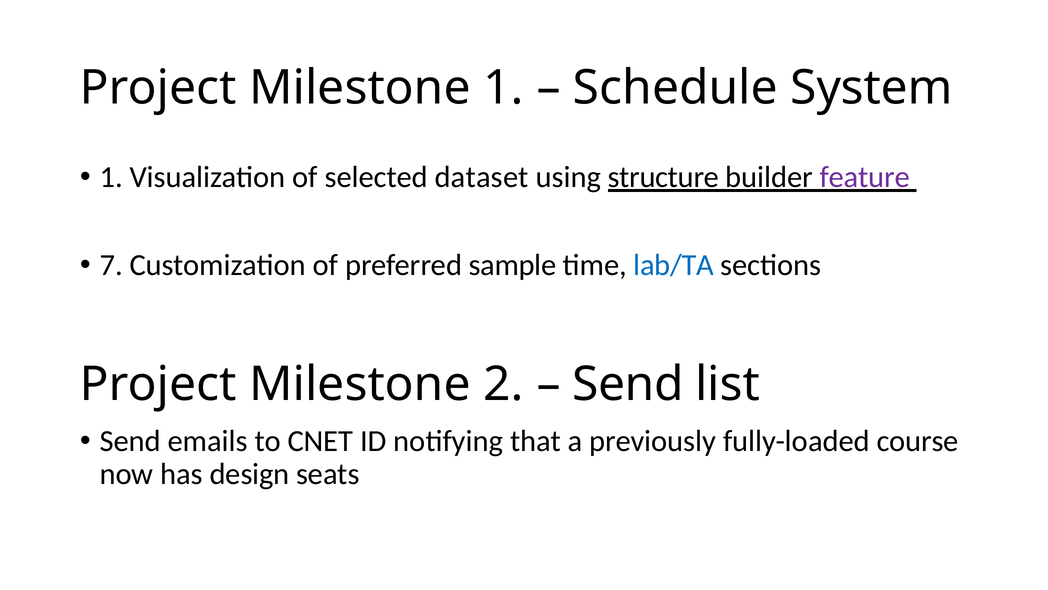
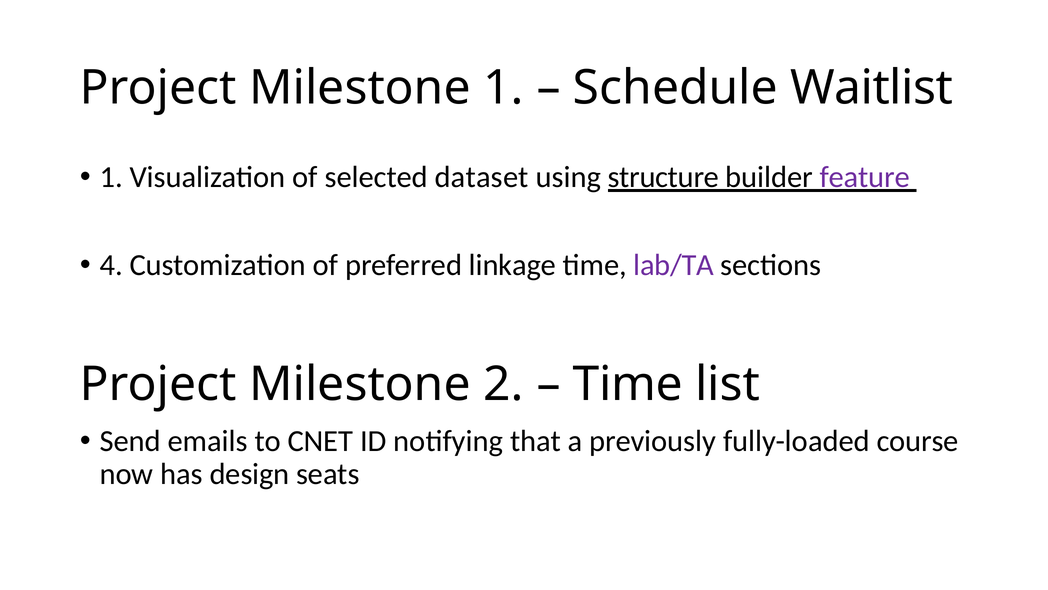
System: System -> Waitlist (872, 88)
7: 7 -> 4 (111, 265)
sample: sample -> linkage (512, 265)
lab/TA colour: blue -> purple (674, 265)
Send: Send -> Time (628, 384)
